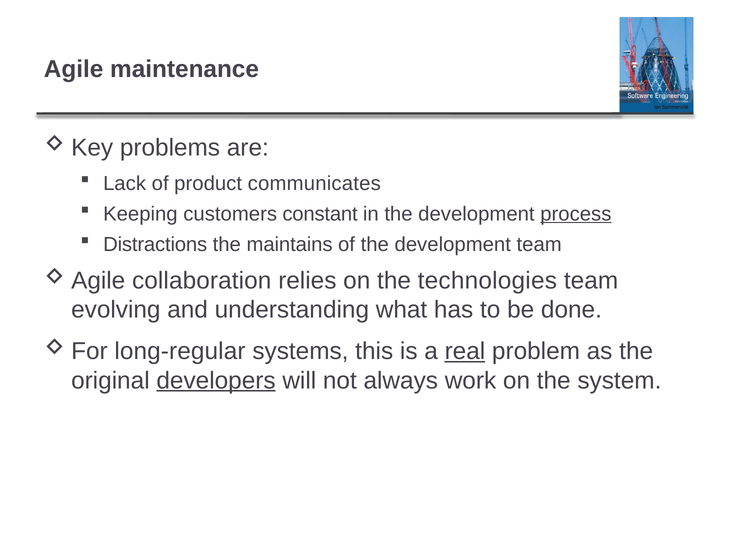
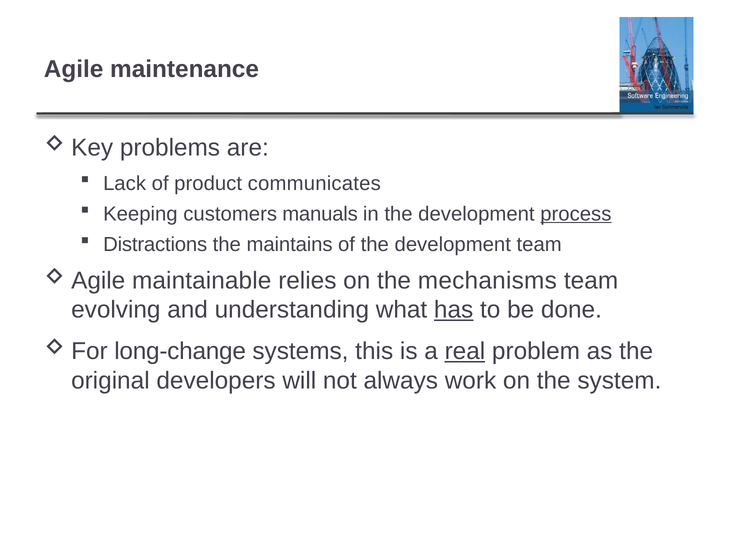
constant: constant -> manuals (320, 214)
collaboration: collaboration -> maintainable (202, 281)
technologies: technologies -> mechanisms (487, 281)
has underline: none -> present (454, 310)
long-regular: long-regular -> long-change (180, 351)
developers underline: present -> none (216, 381)
